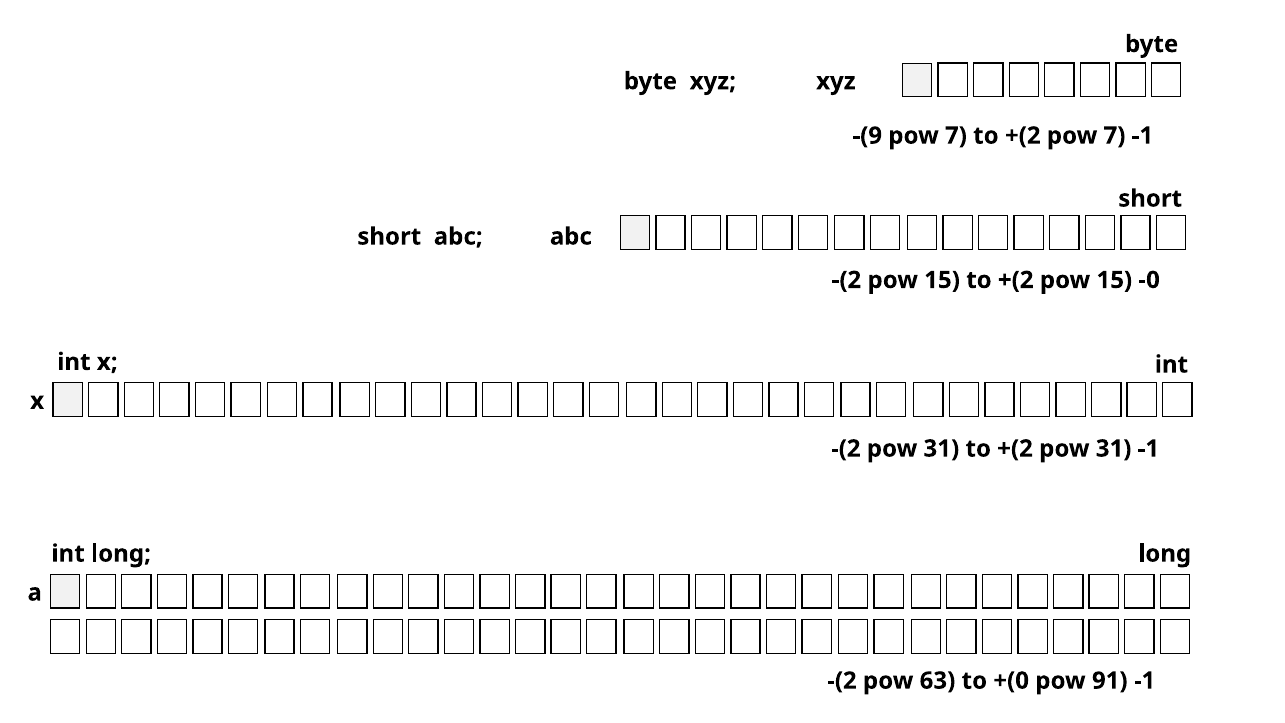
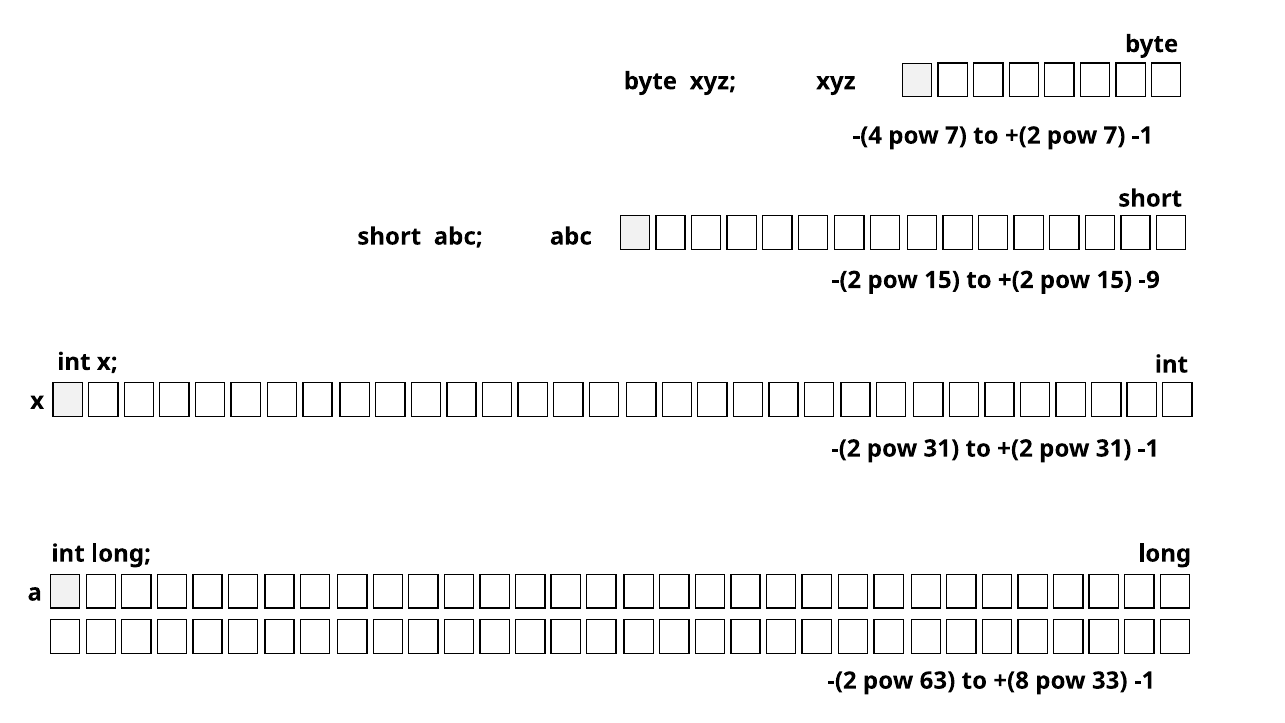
-(9: -(9 -> -(4 (867, 136)
-0: -0 -> -9 (1149, 280)
+(0: +(0 -> +(8 (1011, 681)
91: 91 -> 33 (1110, 681)
